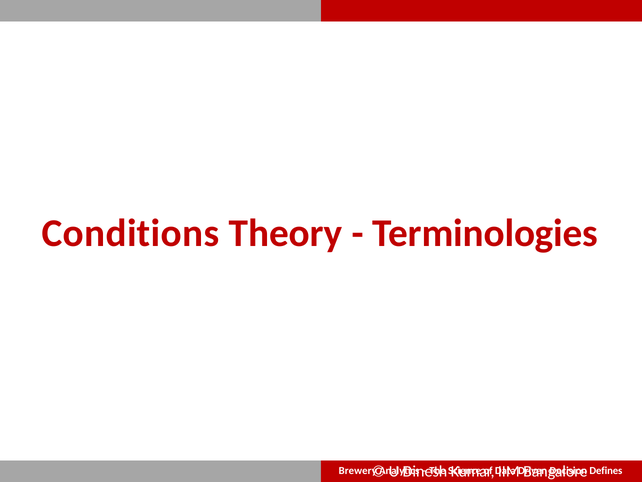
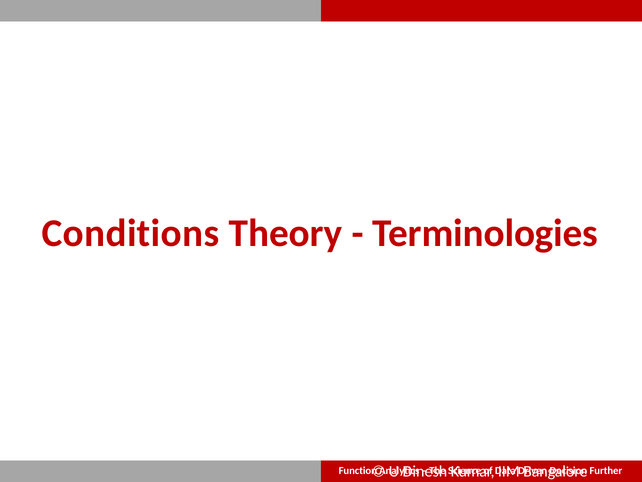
Brewery: Brewery -> Function (358, 470)
Defines: Defines -> Further (606, 470)
